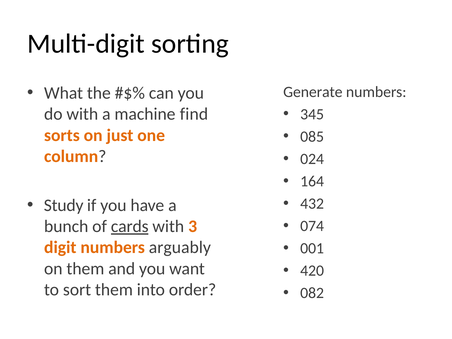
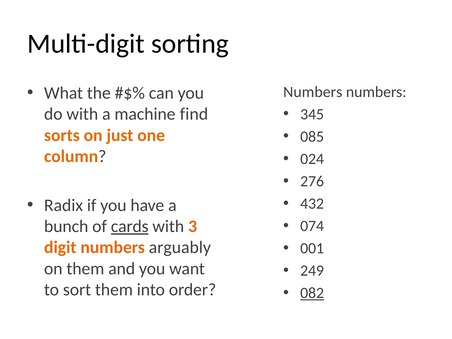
Generate: Generate -> Numbers (313, 92)
164: 164 -> 276 (312, 181)
Study: Study -> Radix (64, 205)
420: 420 -> 249 (312, 271)
082 underline: none -> present (312, 293)
